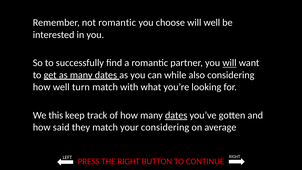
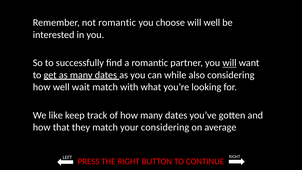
turn: turn -> wait (81, 87)
this: this -> like (56, 115)
dates underline: present -> none (176, 115)
said: said -> that (61, 127)
